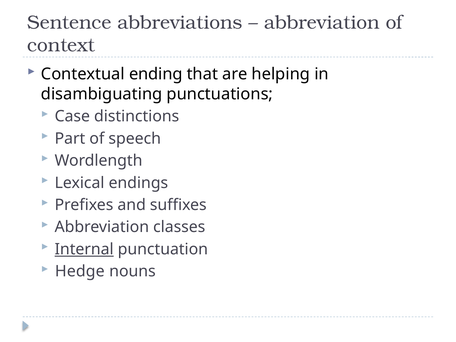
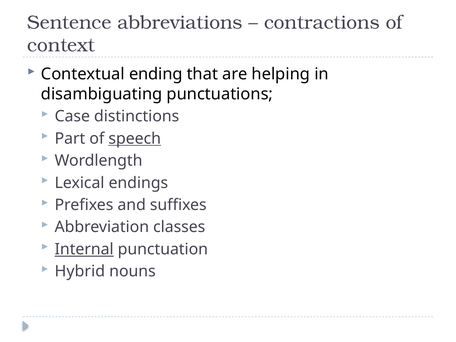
abbreviation: abbreviation -> contractions (322, 23)
speech underline: none -> present (135, 139)
Hedge: Hedge -> Hybrid (80, 271)
